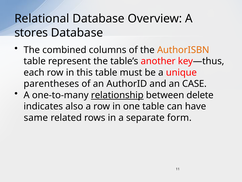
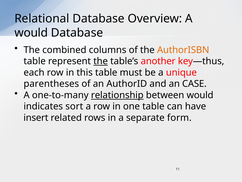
stores: stores -> would (31, 33)
the underline: none -> present (101, 61)
between delete: delete -> would (200, 95)
also: also -> sort (74, 106)
same: same -> insert (36, 117)
